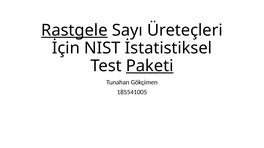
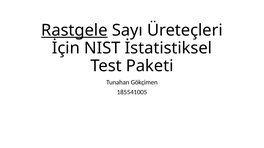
Paketi underline: present -> none (150, 66)
